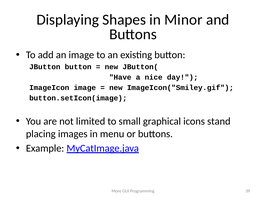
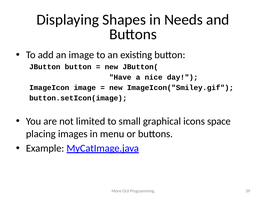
Minor: Minor -> Needs (184, 20)
stand: stand -> space (219, 121)
